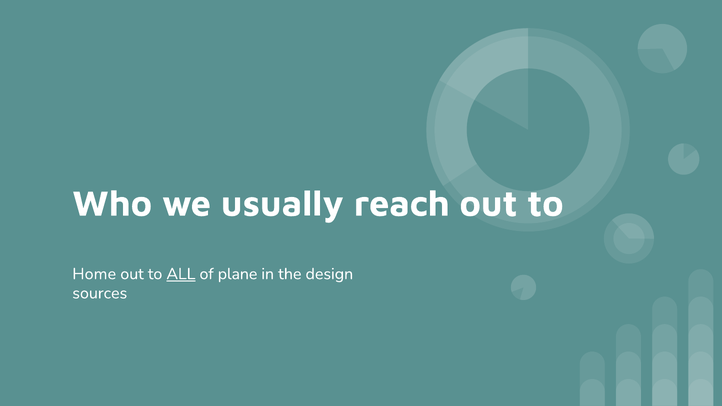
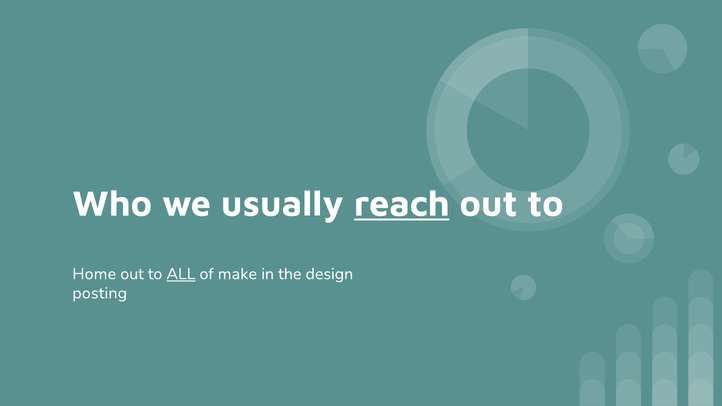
reach underline: none -> present (402, 204)
plane: plane -> make (237, 274)
sources: sources -> posting (100, 293)
